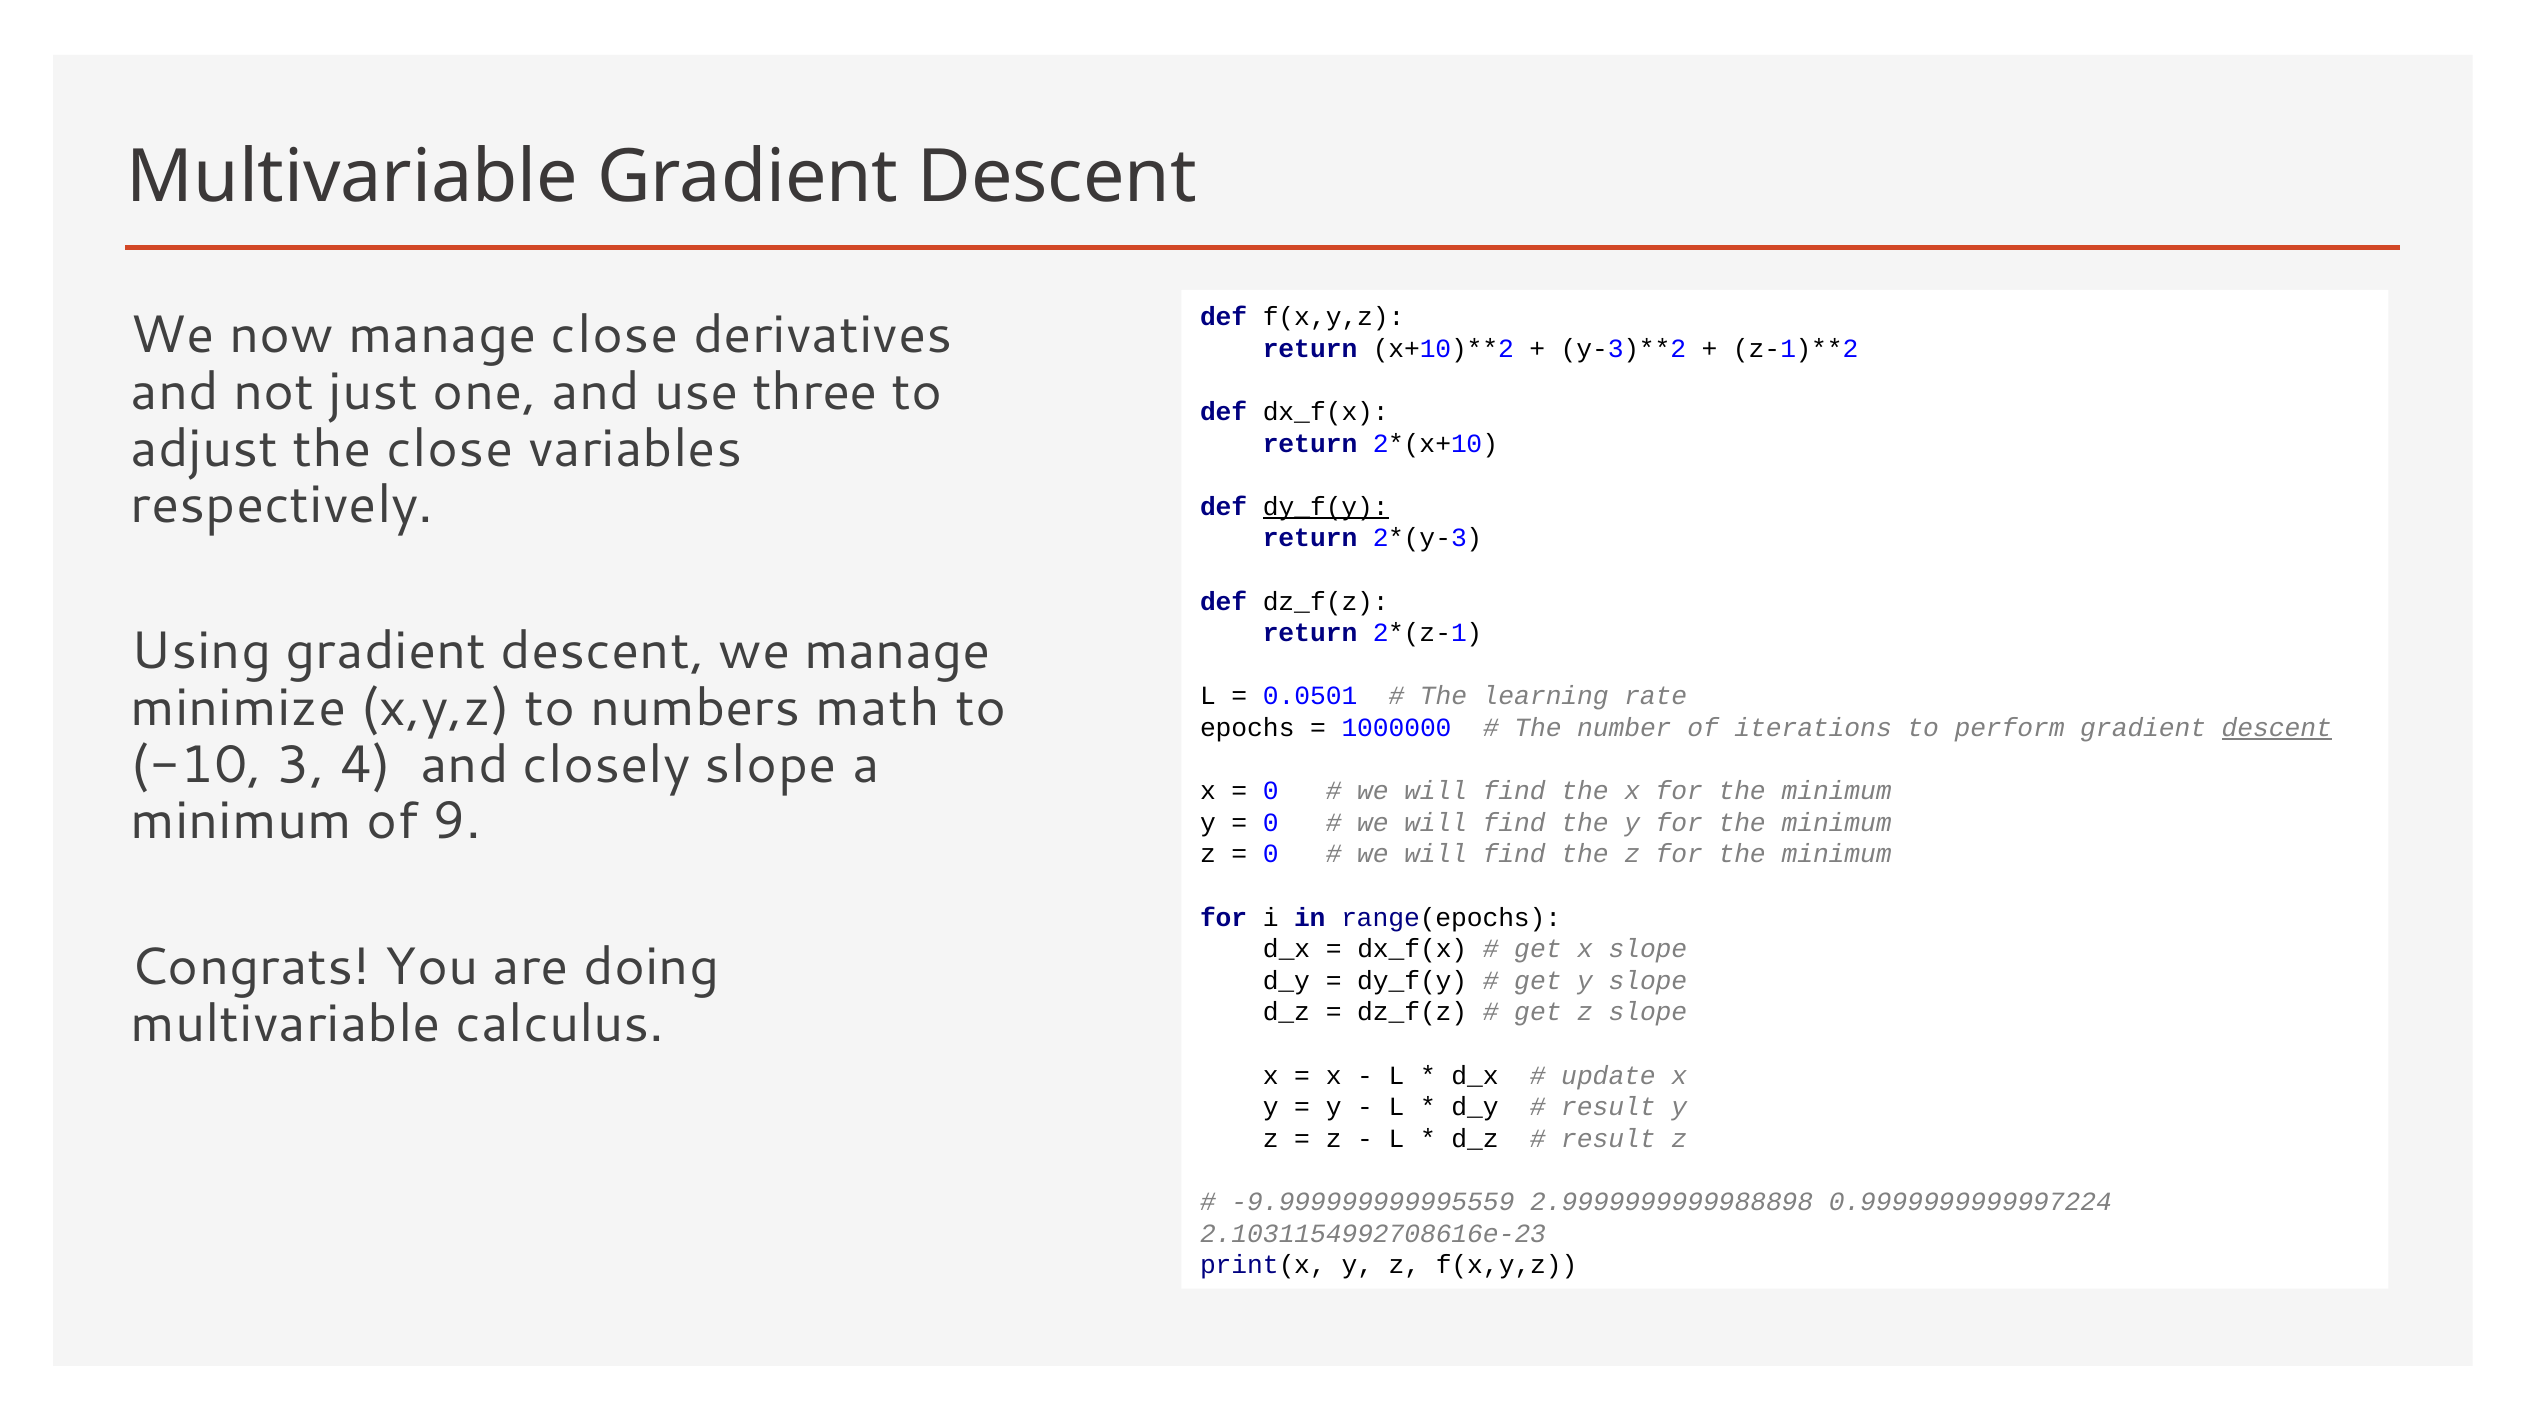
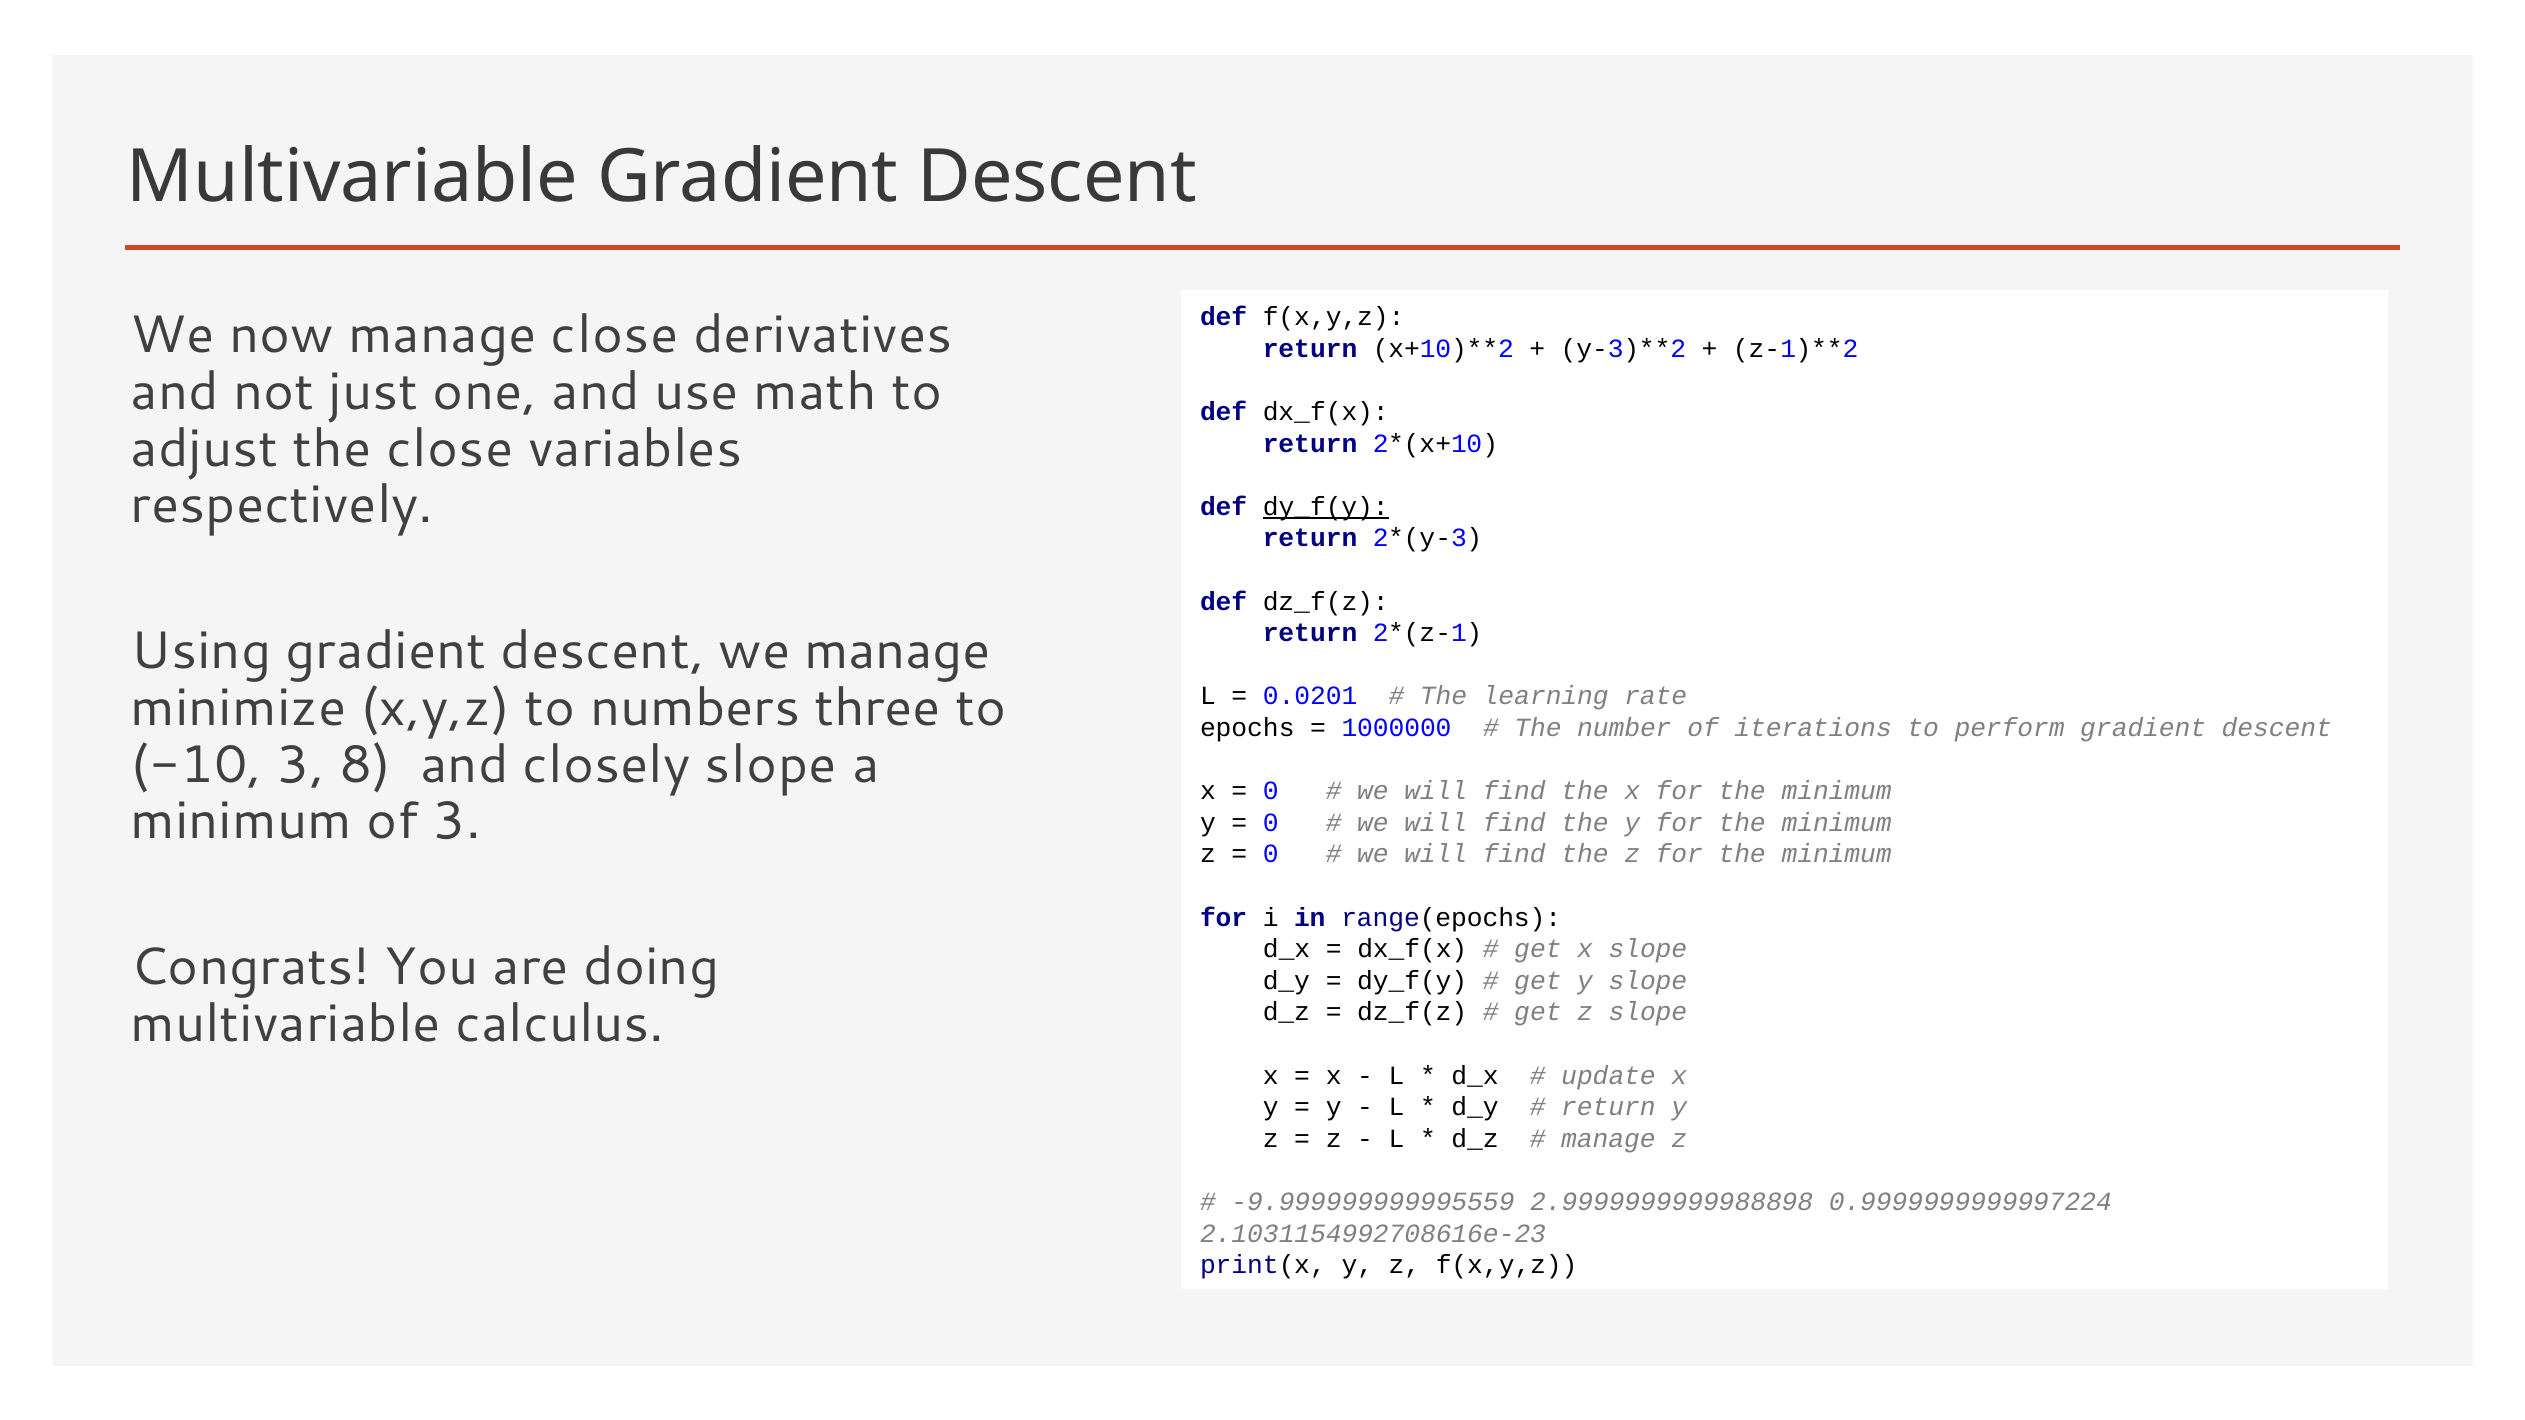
three: three -> math (815, 392)
0.0501: 0.0501 -> 0.0201 (1310, 696)
math: math -> three (878, 708)
descent underline: present -> none (2277, 728)
4: 4 -> 8 (365, 765)
of 9: 9 -> 3 (457, 822)
result: result -> return (1608, 1107)
result: result -> manage (1608, 1139)
